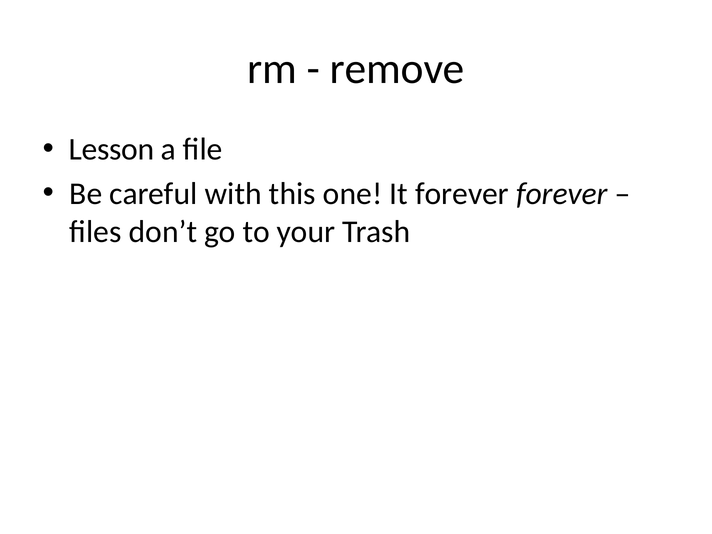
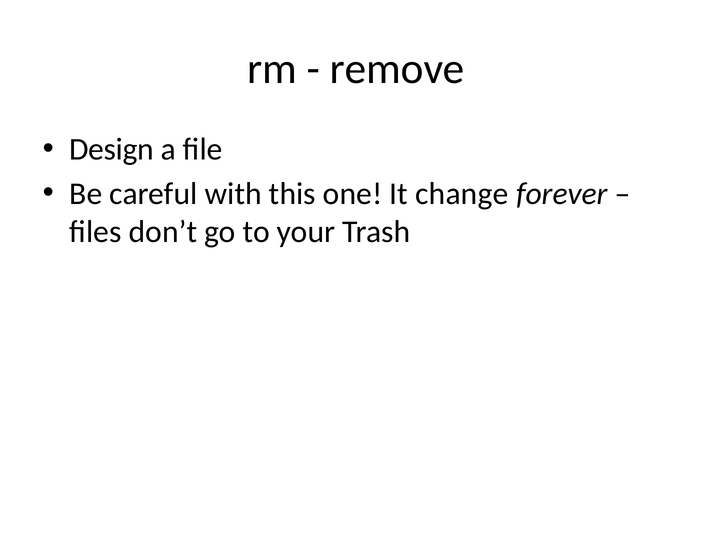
Lesson: Lesson -> Design (112, 149)
It forever: forever -> change (462, 194)
